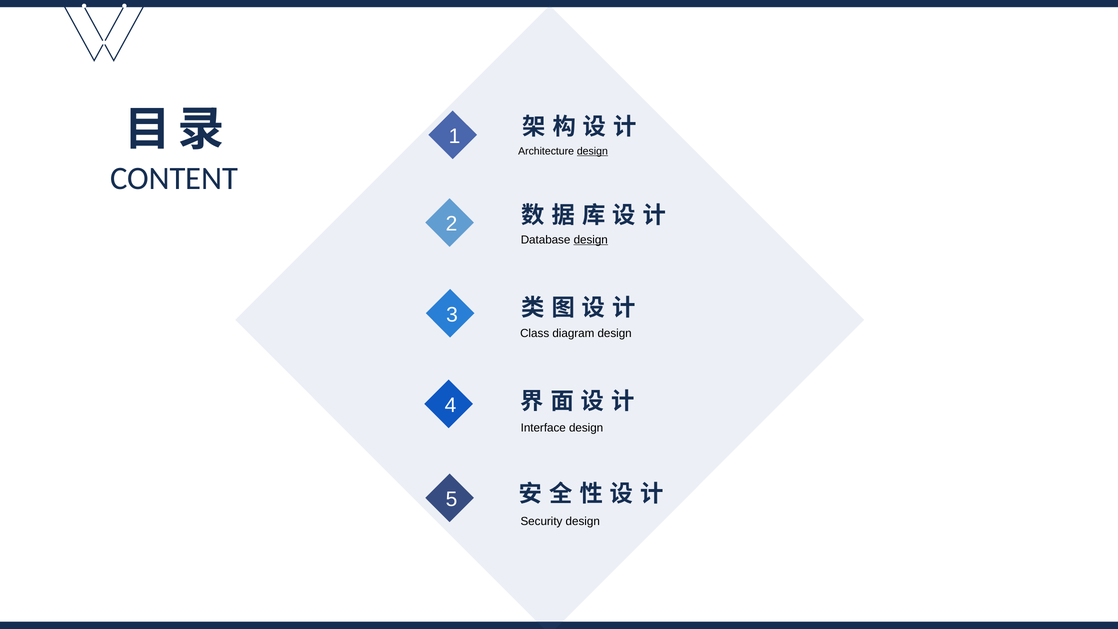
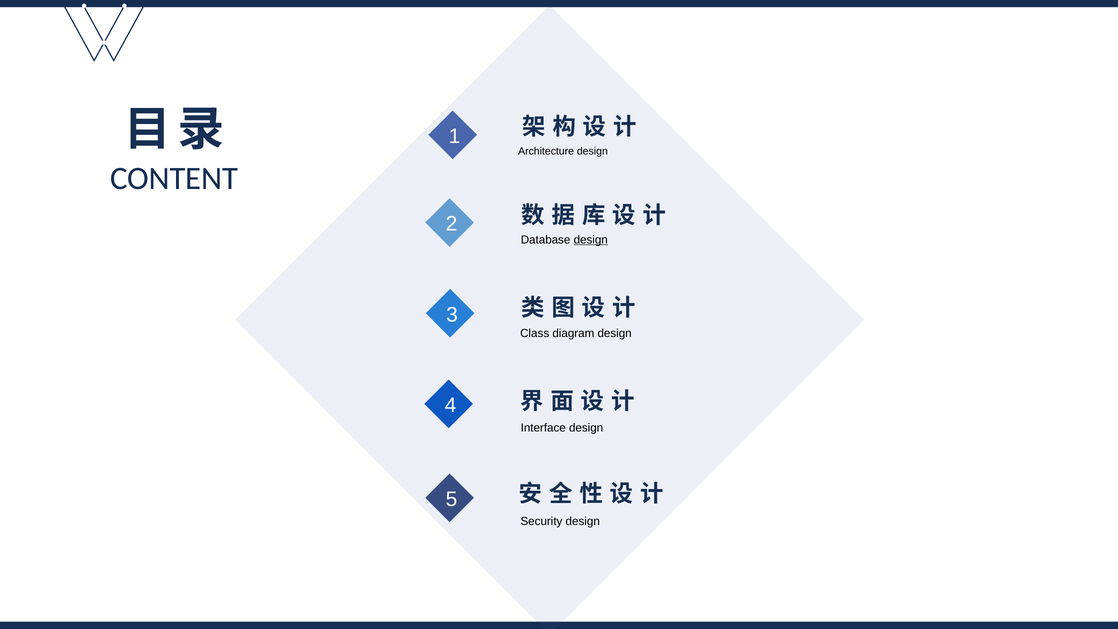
design underline: present -> none (592, 151)
